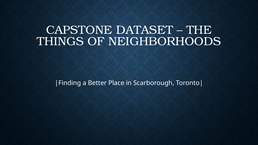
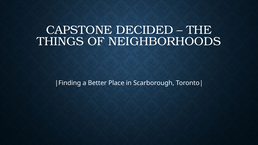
DATASET: DATASET -> DECIDED (145, 30)
